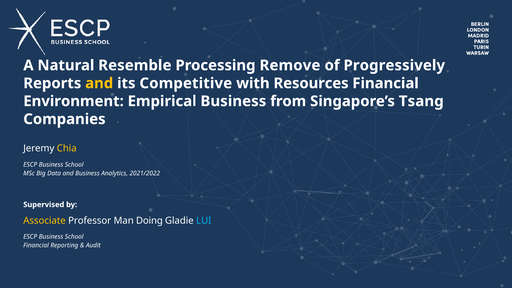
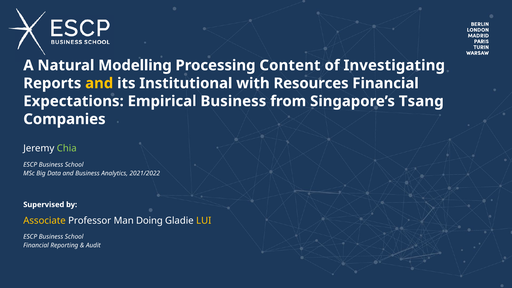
Resemble: Resemble -> Modelling (135, 65)
Remove: Remove -> Content (290, 65)
Progressively: Progressively -> Investigating (394, 65)
Competitive: Competitive -> Institutional (186, 83)
Environment: Environment -> Expectations (74, 101)
Chia colour: yellow -> light green (67, 148)
LUI colour: light blue -> yellow (204, 221)
